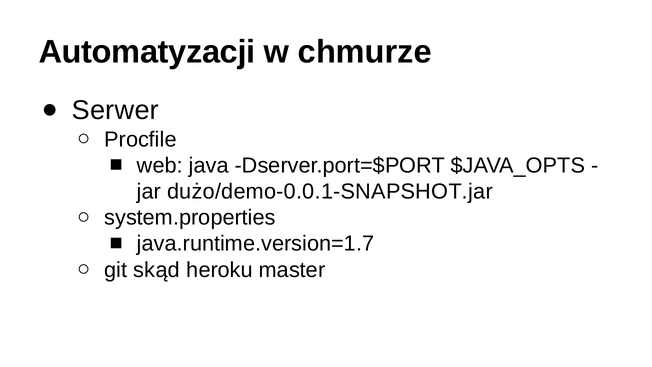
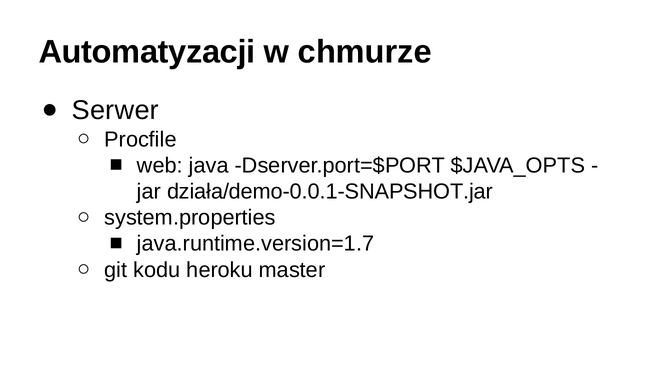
dużo/demo-0.0.1-SNAPSHOT.jar: dużo/demo-0.0.1-SNAPSHOT.jar -> działa/demo-0.0.1-SNAPSHOT.jar (330, 191)
skąd: skąd -> kodu (157, 270)
